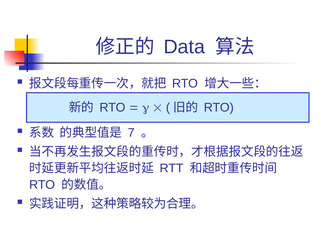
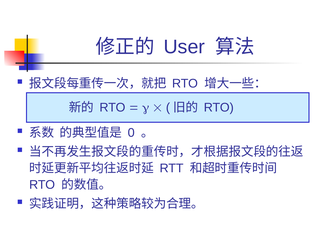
Data: Data -> User (184, 47)
7: 7 -> 0 (131, 133)
